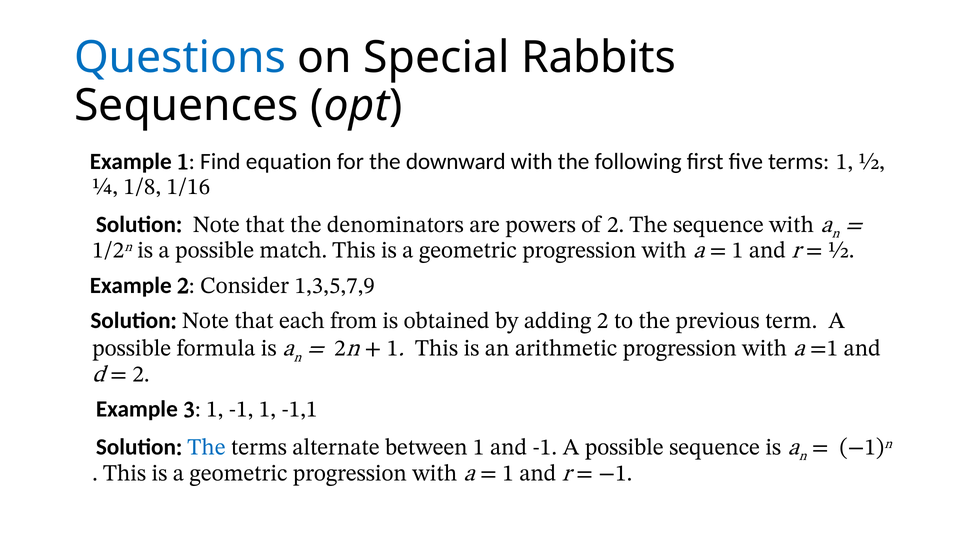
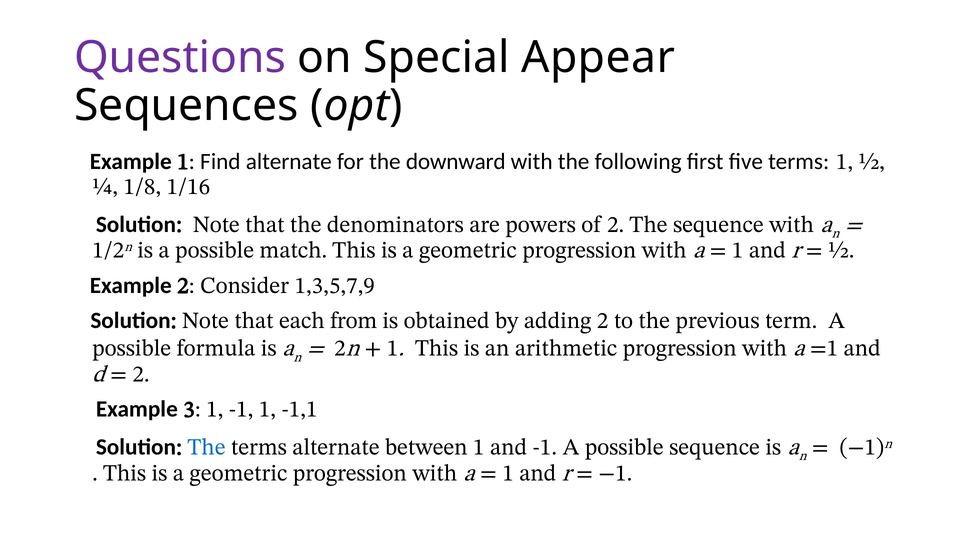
Questions colour: blue -> purple (180, 58)
Rabbits: Rabbits -> Appear (598, 58)
Find equation: equation -> alternate (289, 161)
